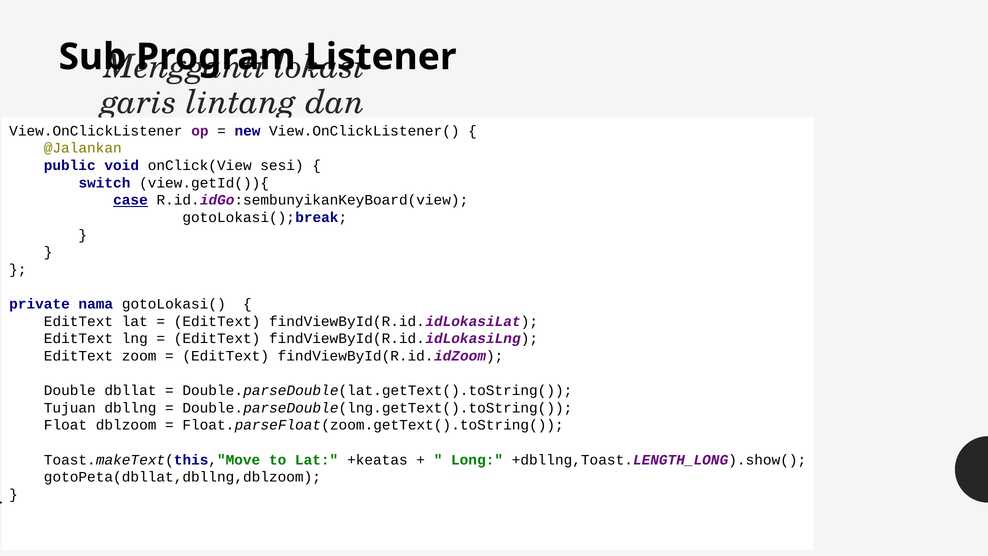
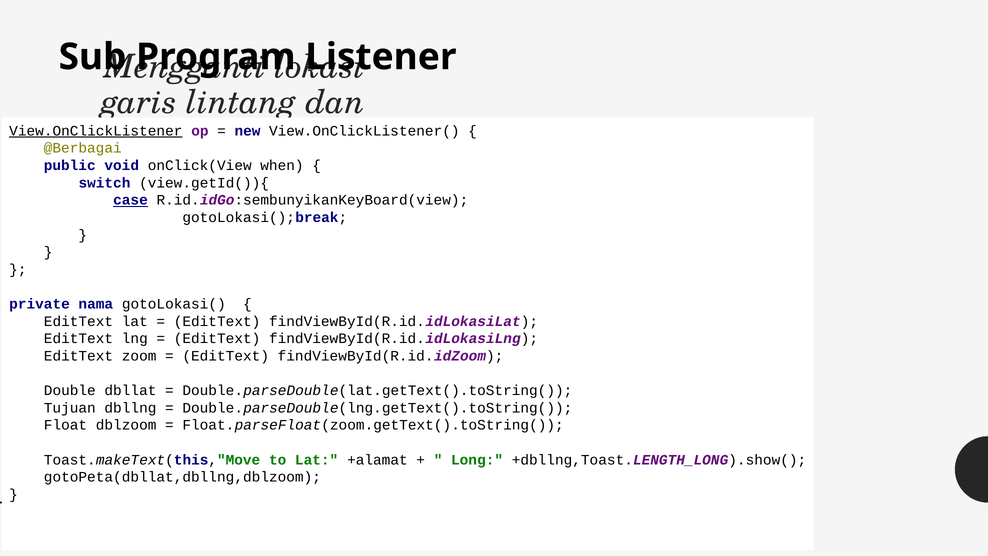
View.OnClickListener underline: none -> present (96, 131)
@Jalankan: @Jalankan -> @Berbagai (83, 148)
sesi: sesi -> when (282, 165)
+keatas: +keatas -> +alamat (377, 460)
